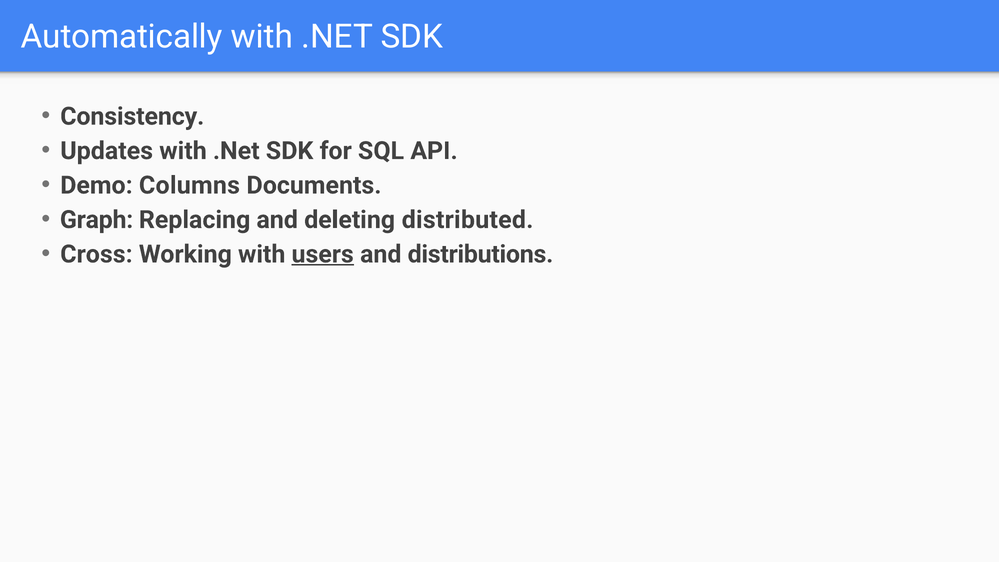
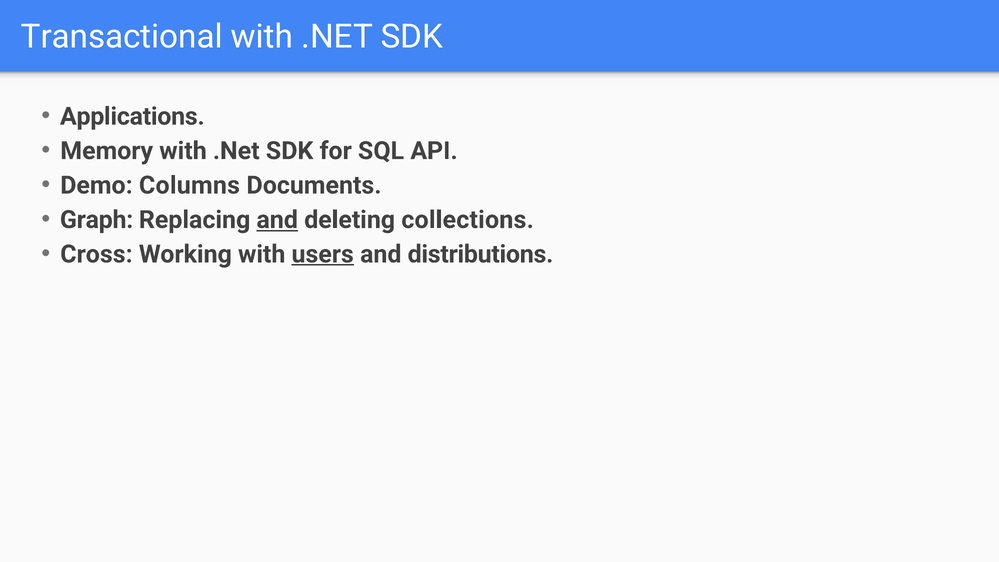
Automatically: Automatically -> Transactional (122, 37)
Consistency: Consistency -> Applications (132, 116)
Updates: Updates -> Memory (107, 151)
and underline: none -> present (277, 220)
distributed: distributed -> collections (468, 220)
